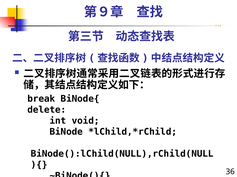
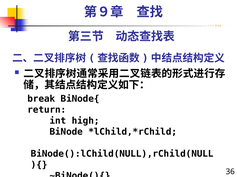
delete: delete -> return (47, 110)
void: void -> high (86, 121)
